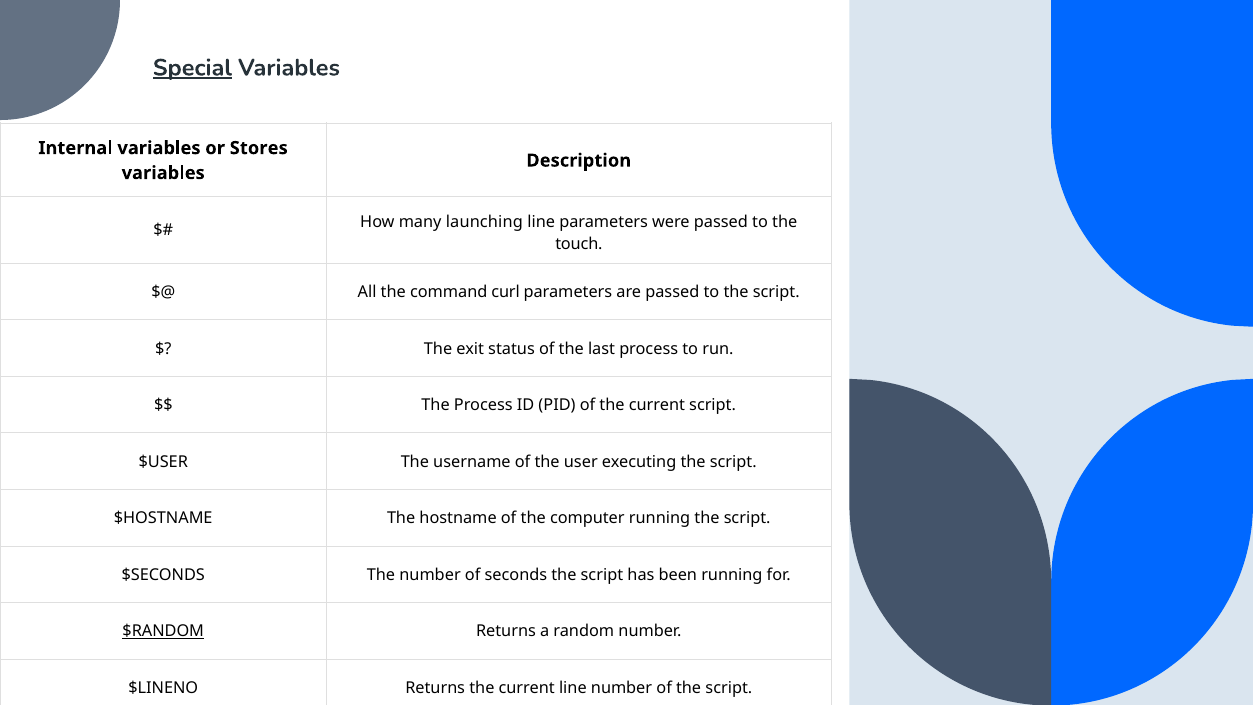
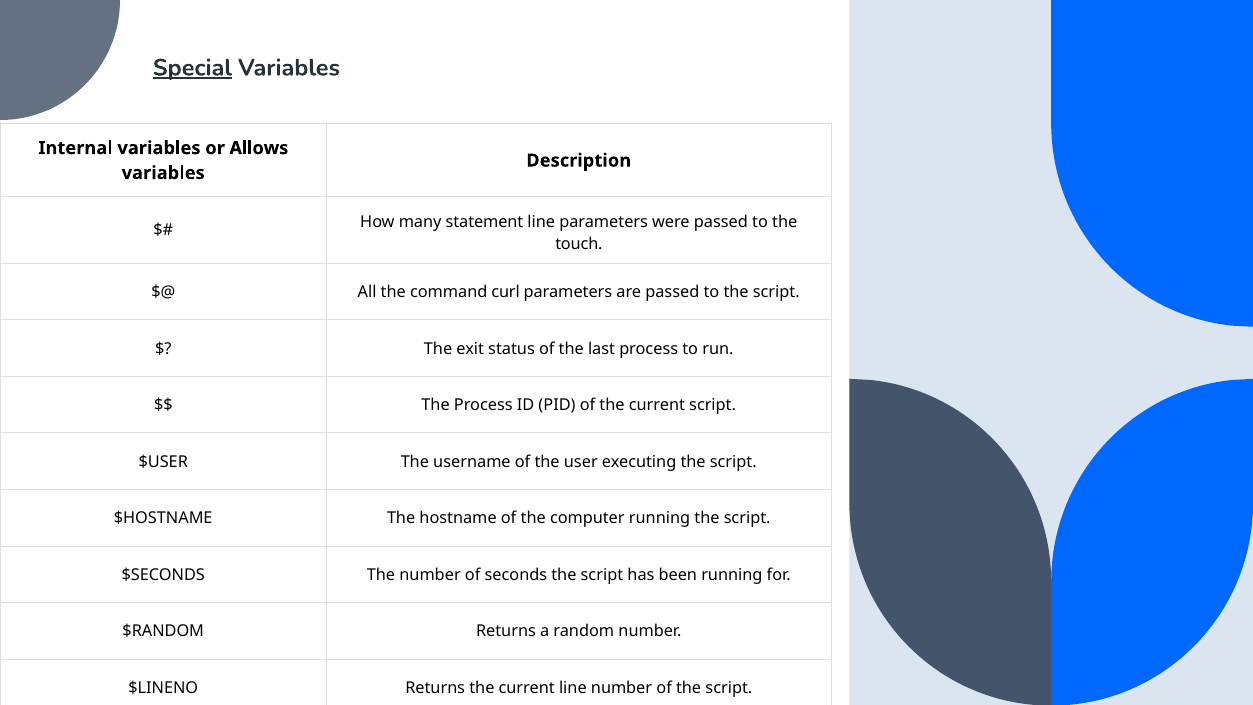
Stores: Stores -> Allows (259, 148)
launching: launching -> statement (484, 222)
$RANDOM underline: present -> none (163, 631)
